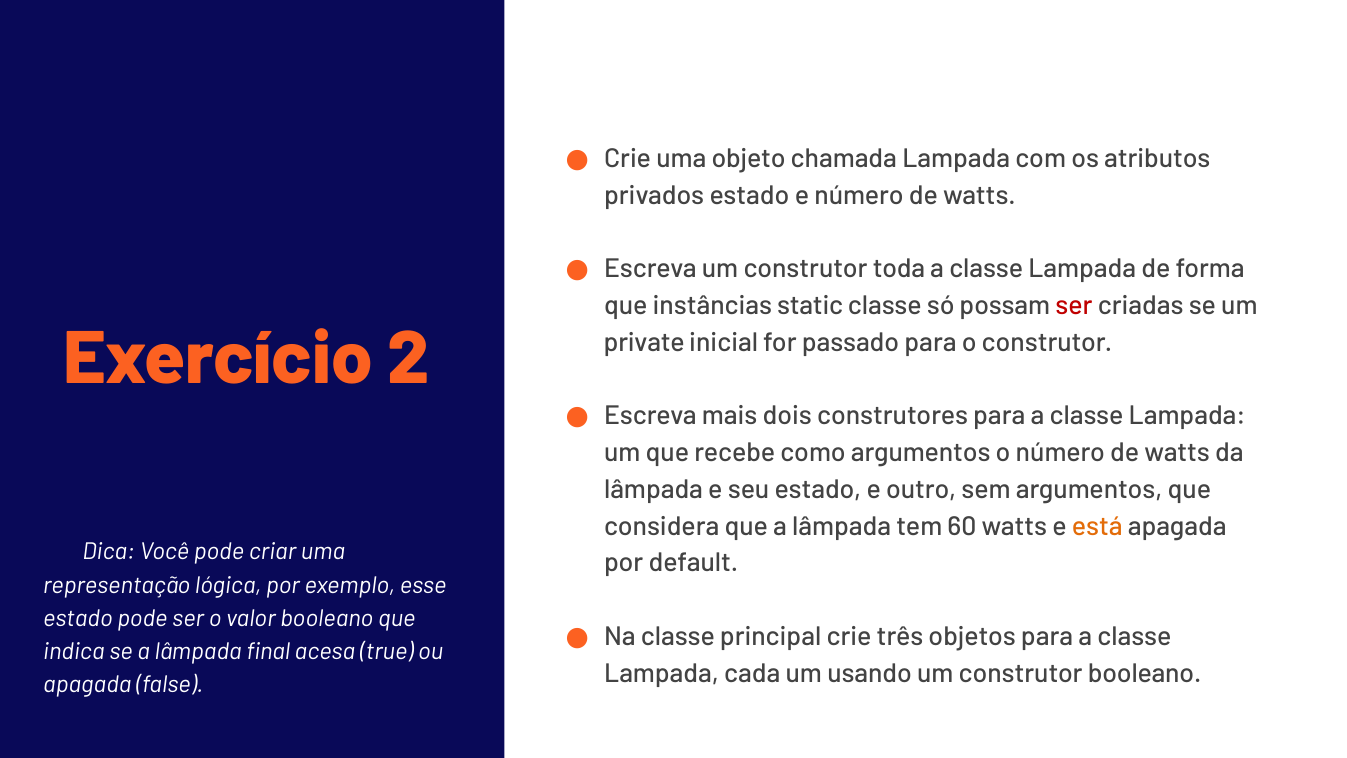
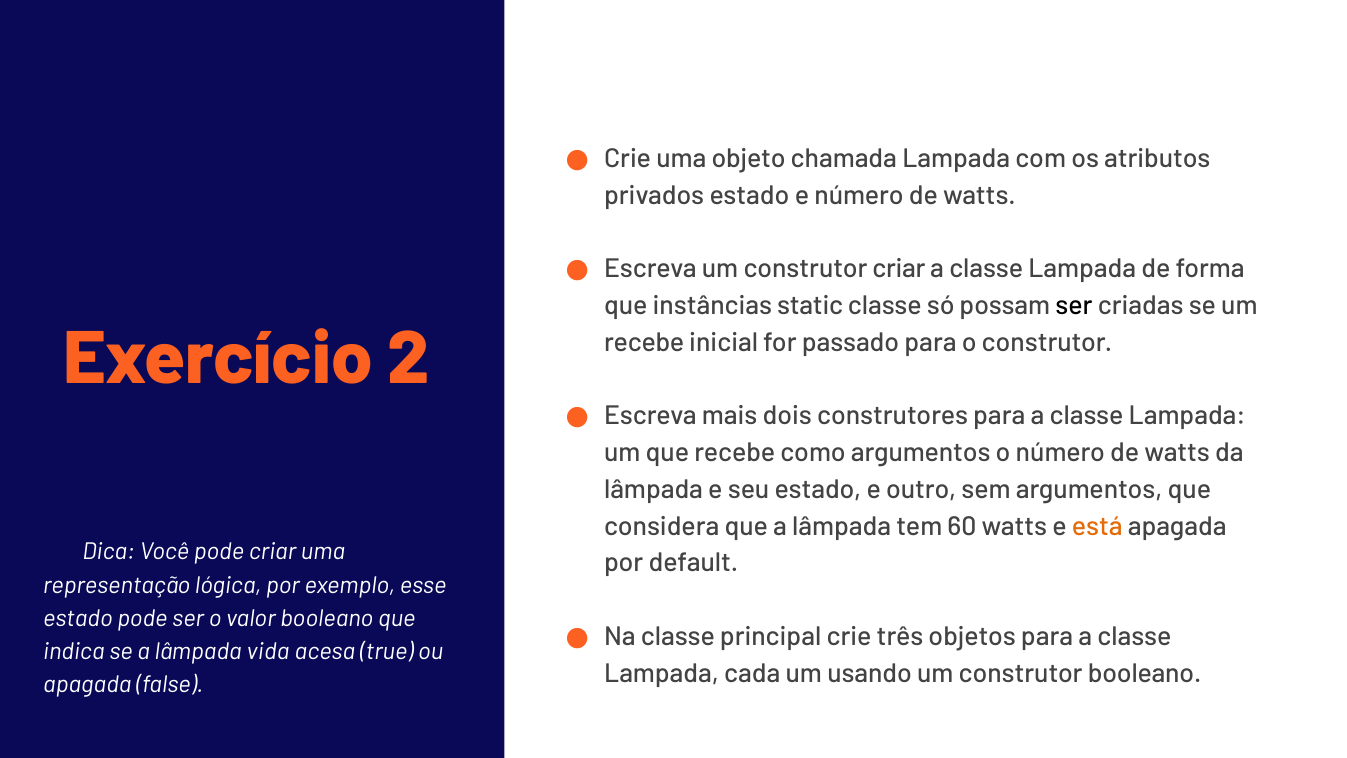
construtor toda: toda -> criar (899, 269)
ser colour: red -> black (1074, 306)
private: private -> recebe (644, 342)
final: final -> vida (268, 651)
